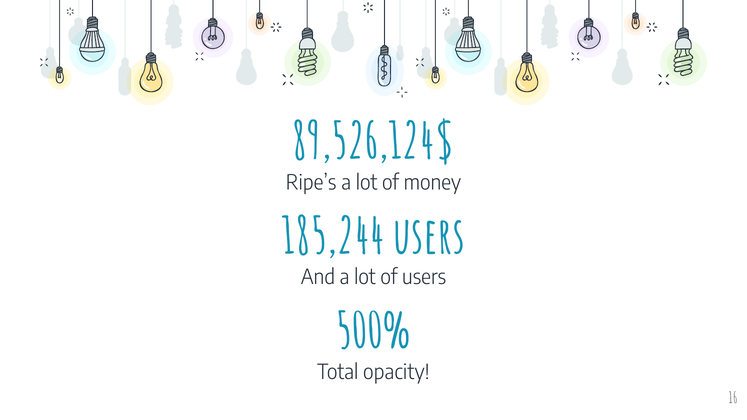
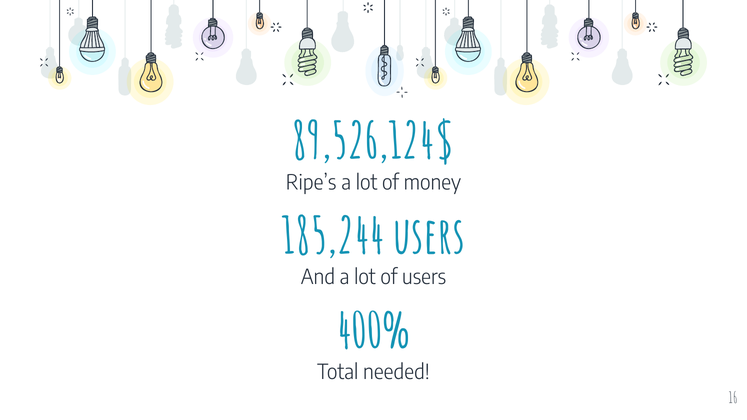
500%: 500% -> 400% (374, 332)
opacity: opacity -> needed (396, 373)
